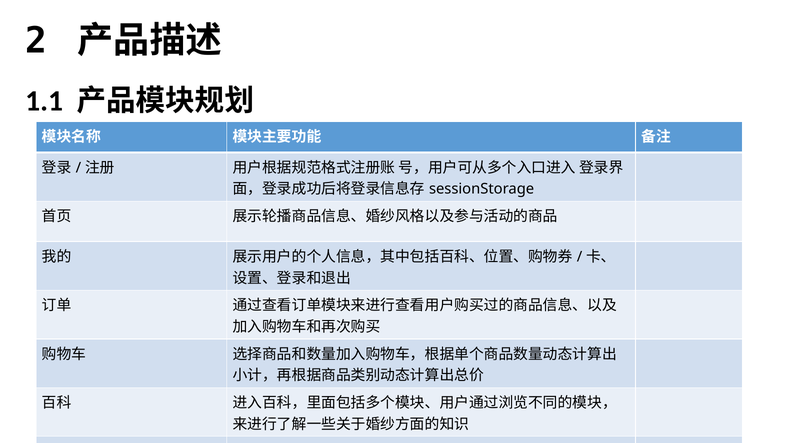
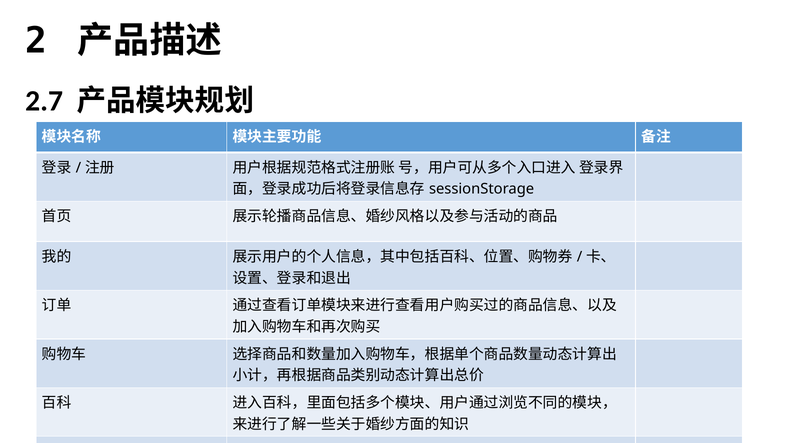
1.1: 1.1 -> 2.7 (44, 101)
